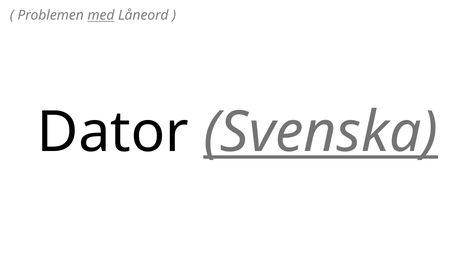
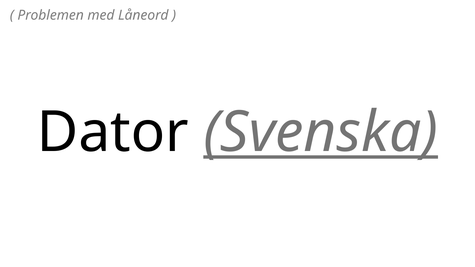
med underline: present -> none (101, 15)
